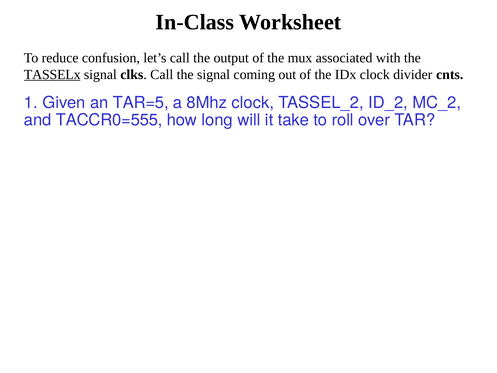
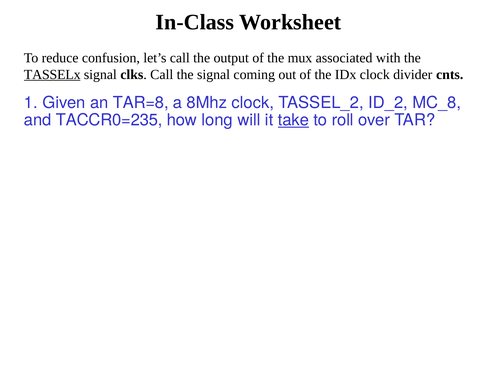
TAR=5: TAR=5 -> TAR=8 (141, 103)
MC_2: MC_2 -> MC_8 (437, 103)
TACCR0=555: TACCR0=555 -> TACCR0=235 (109, 120)
take underline: none -> present (293, 120)
